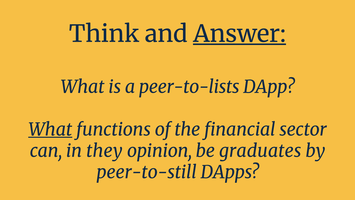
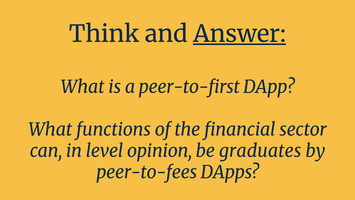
peer-to-lists: peer-to-lists -> peer-to-first (189, 87)
What underline: present -> none (50, 129)
they: they -> level (105, 151)
peer-to-still: peer-to-still -> peer-to-fees (147, 172)
